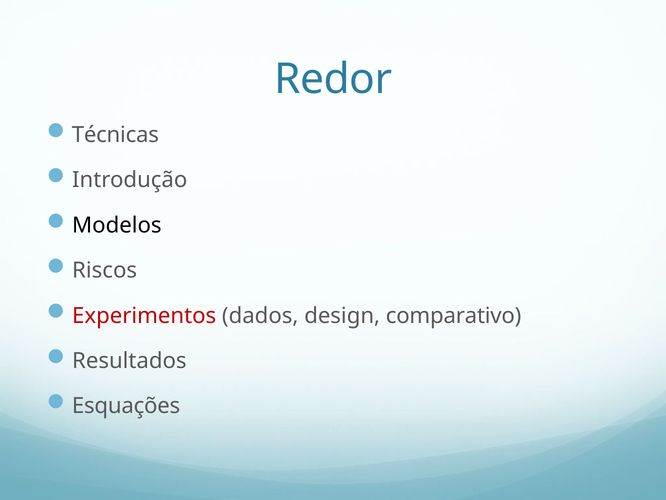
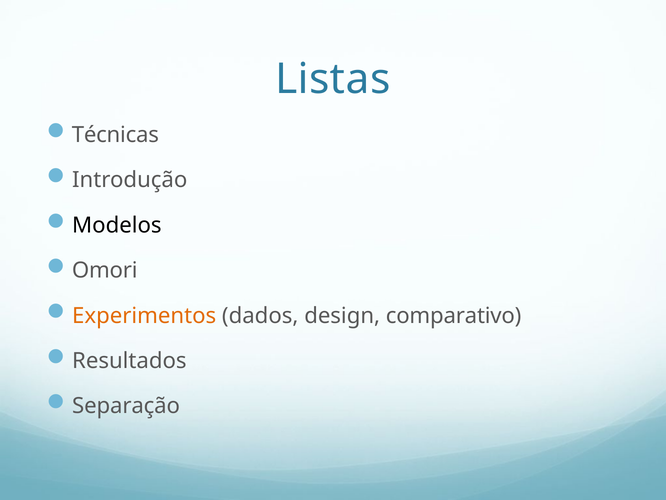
Redor: Redor -> Listas (333, 79)
Riscos: Riscos -> Omori (105, 270)
Experimentos colour: red -> orange (144, 315)
Esquações: Esquações -> Separação (126, 406)
